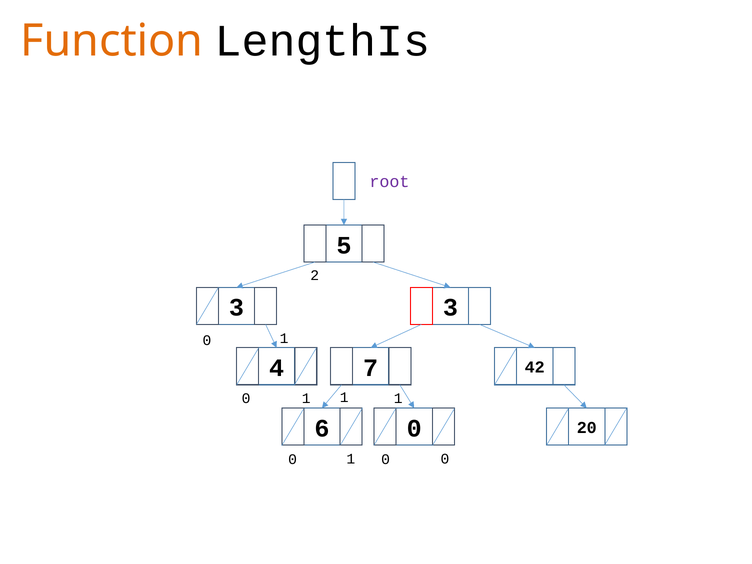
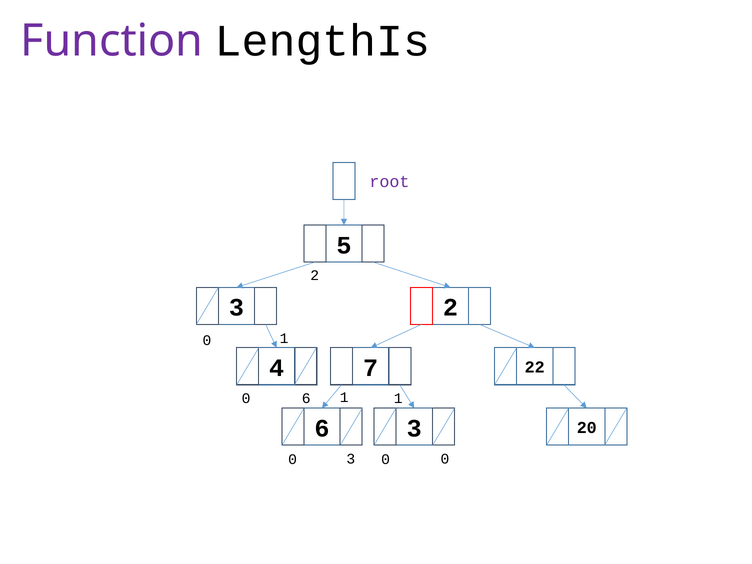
Function colour: orange -> purple (112, 41)
3 3: 3 -> 2 (450, 308)
42: 42 -> 22 (535, 367)
1: 1 -> 6 (306, 398)
6 0: 0 -> 3 (414, 428)
1: 1 -> 3 (351, 459)
